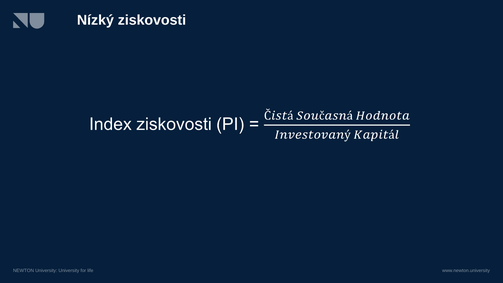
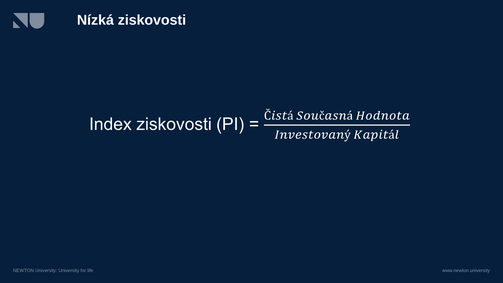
Nízký: Nízký -> Nízká (95, 20)
